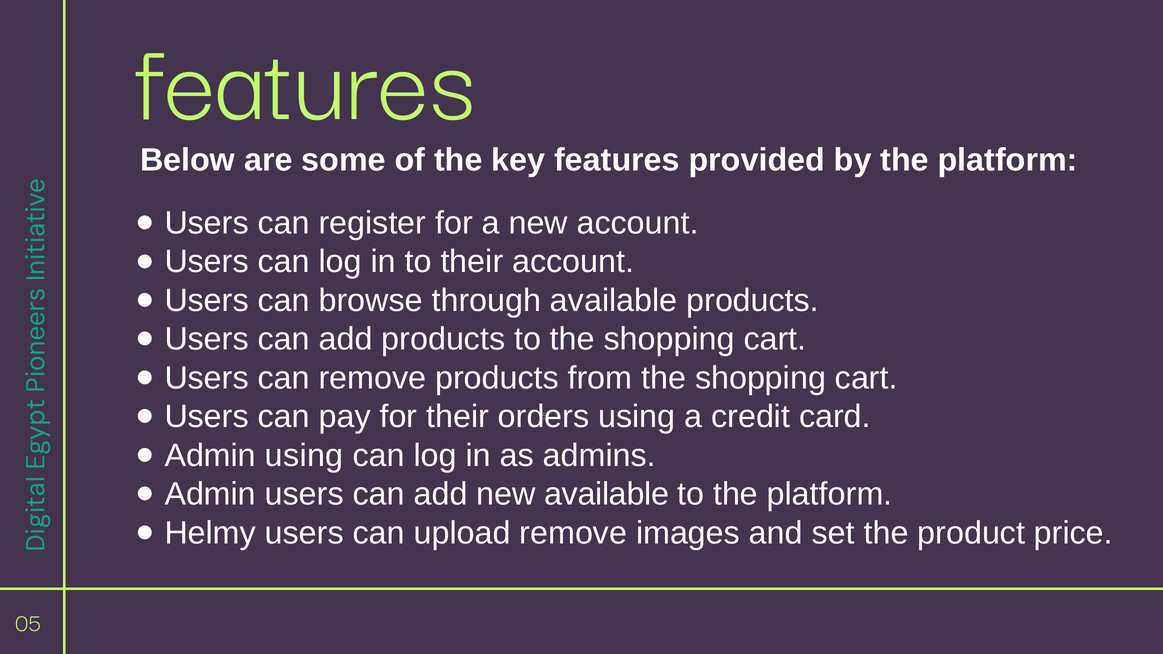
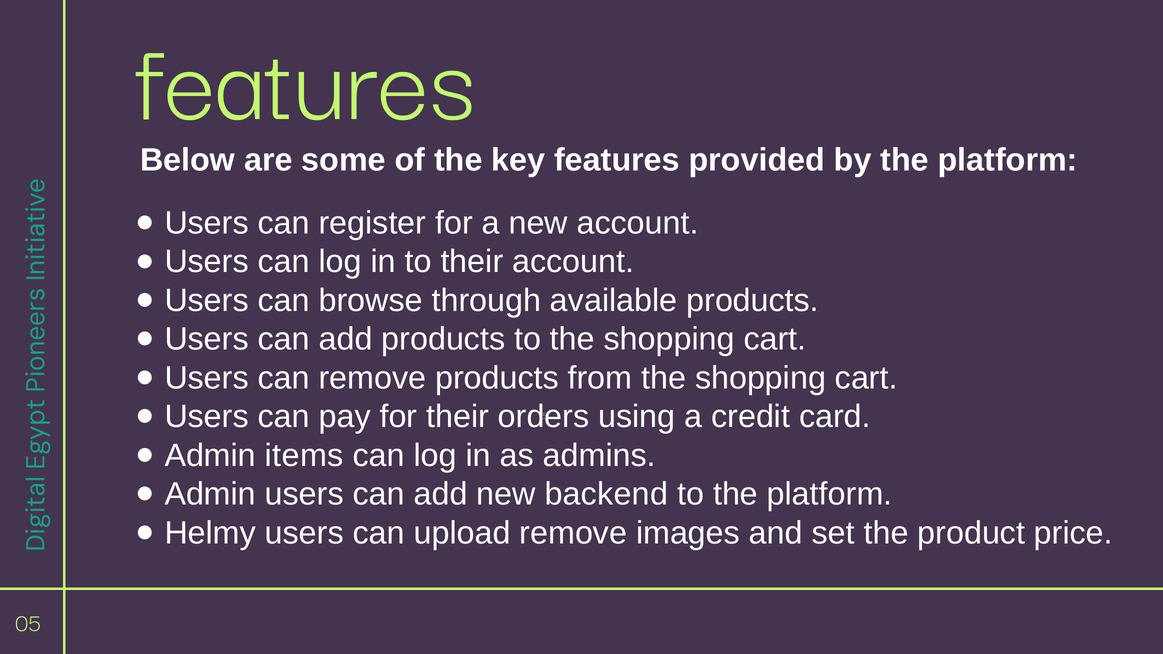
Admin using: using -> items (304, 455)
new available: available -> backend (606, 494)
